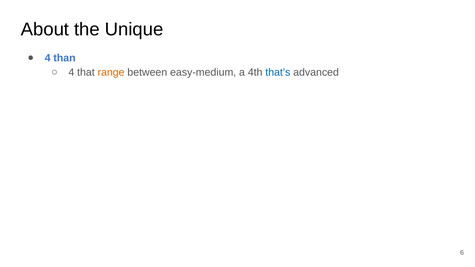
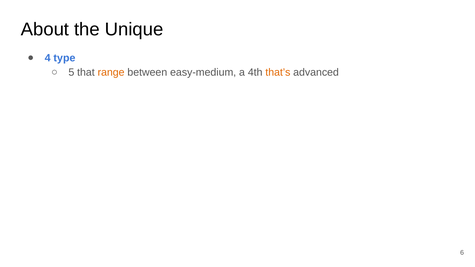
than: than -> type (64, 58)
4: 4 -> 5 (71, 73)
that’s colour: blue -> orange (278, 73)
